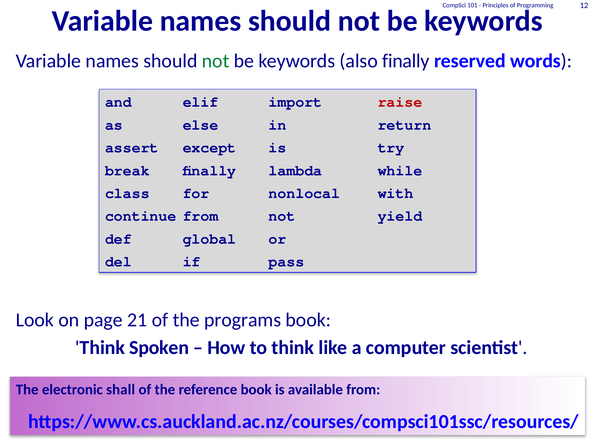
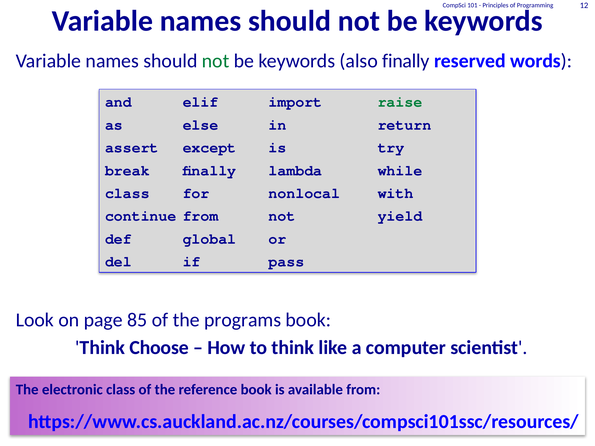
raise colour: red -> green (400, 102)
21: 21 -> 85 (137, 320)
Spoken: Spoken -> Choose (159, 348)
electronic shall: shall -> class (121, 390)
